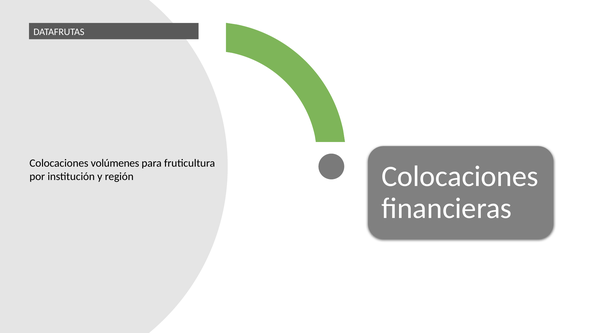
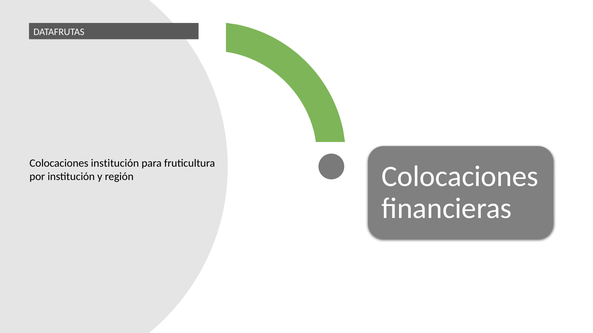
Colocaciones volúmenes: volúmenes -> institución (115, 163)
